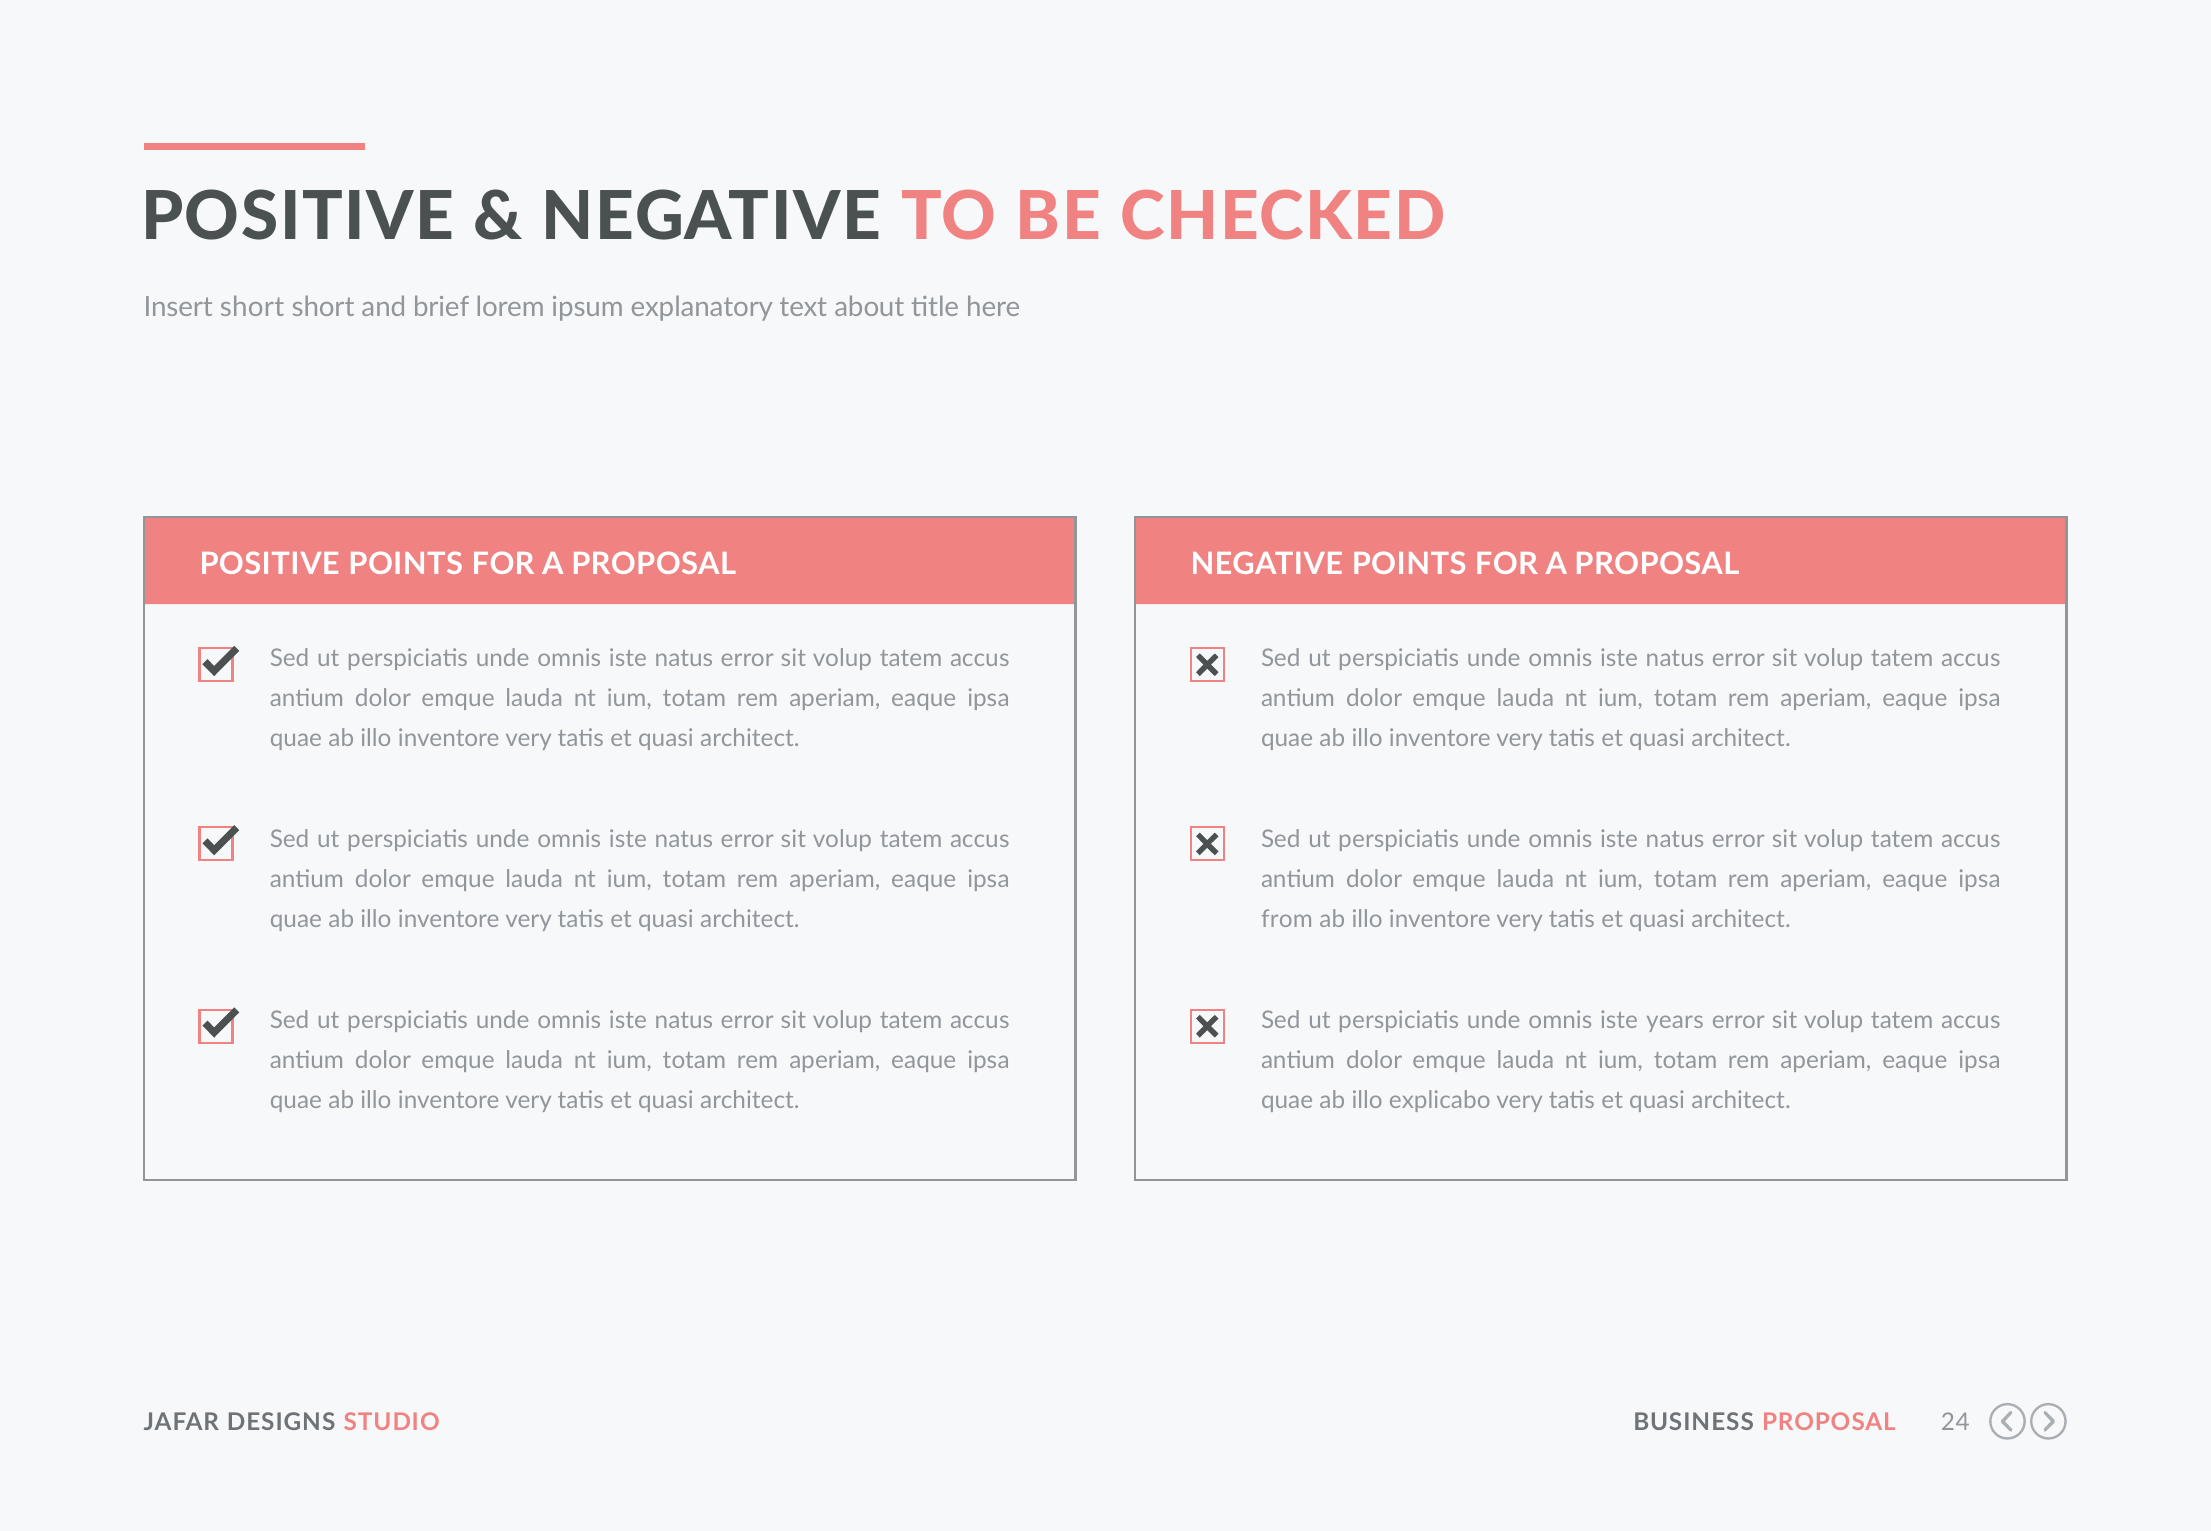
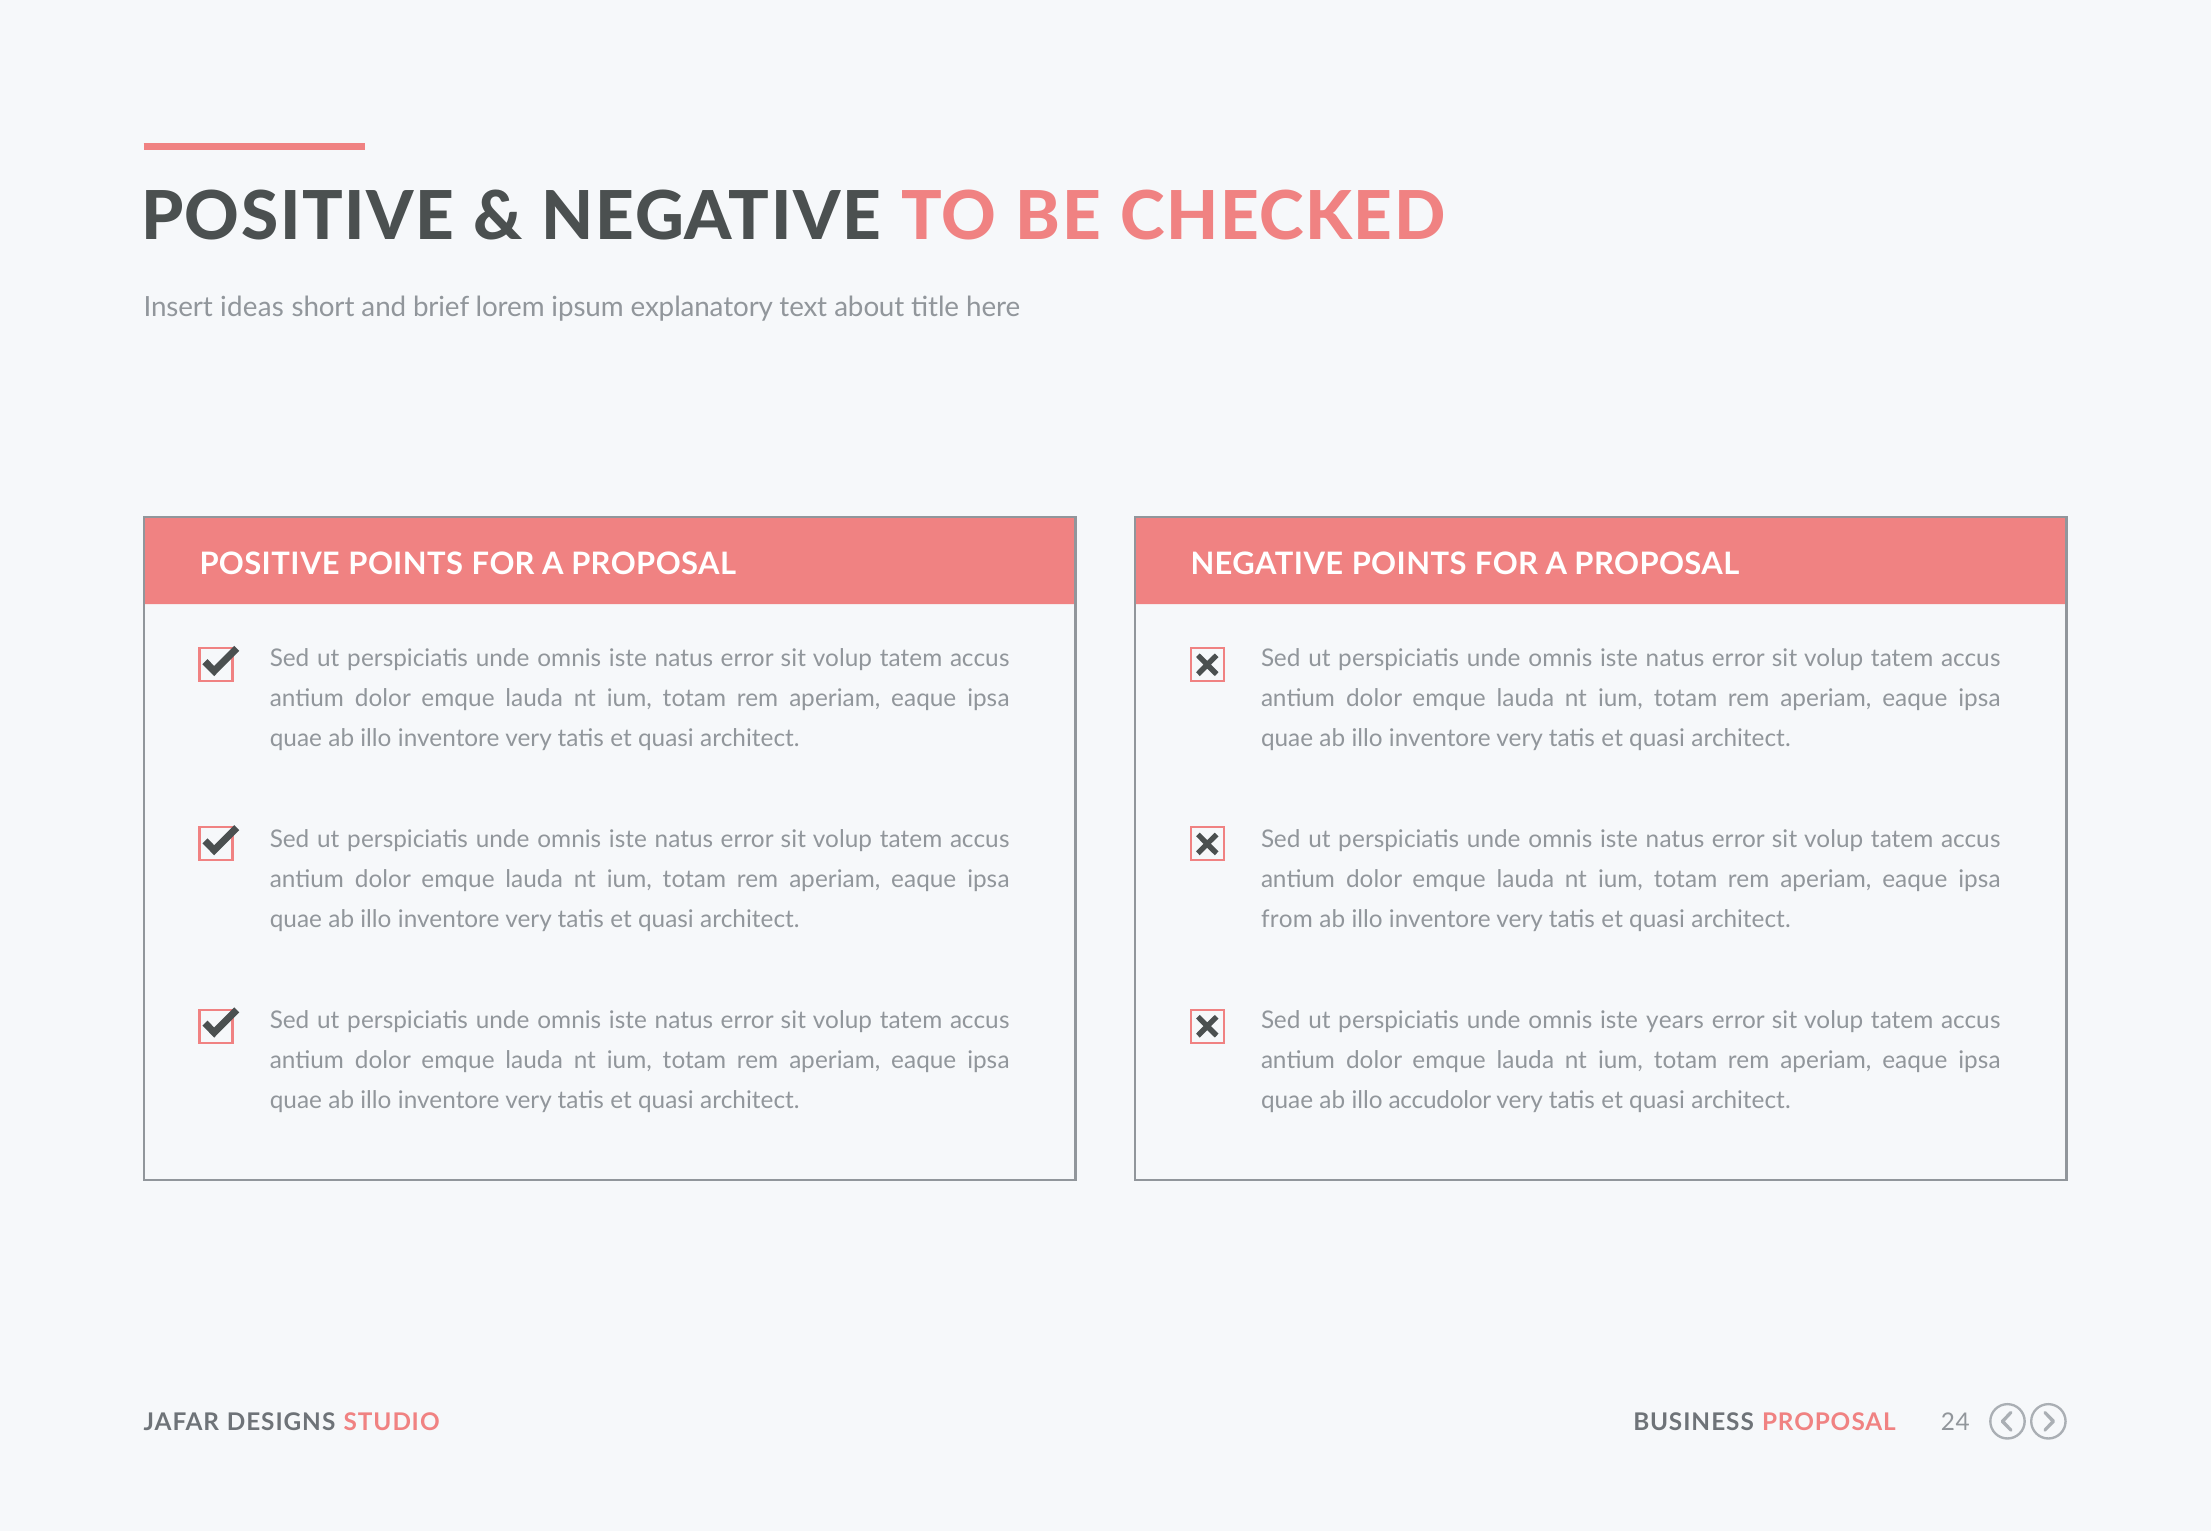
Insert short: short -> ideas (252, 308)
explicabo: explicabo -> accudolor (1440, 1100)
